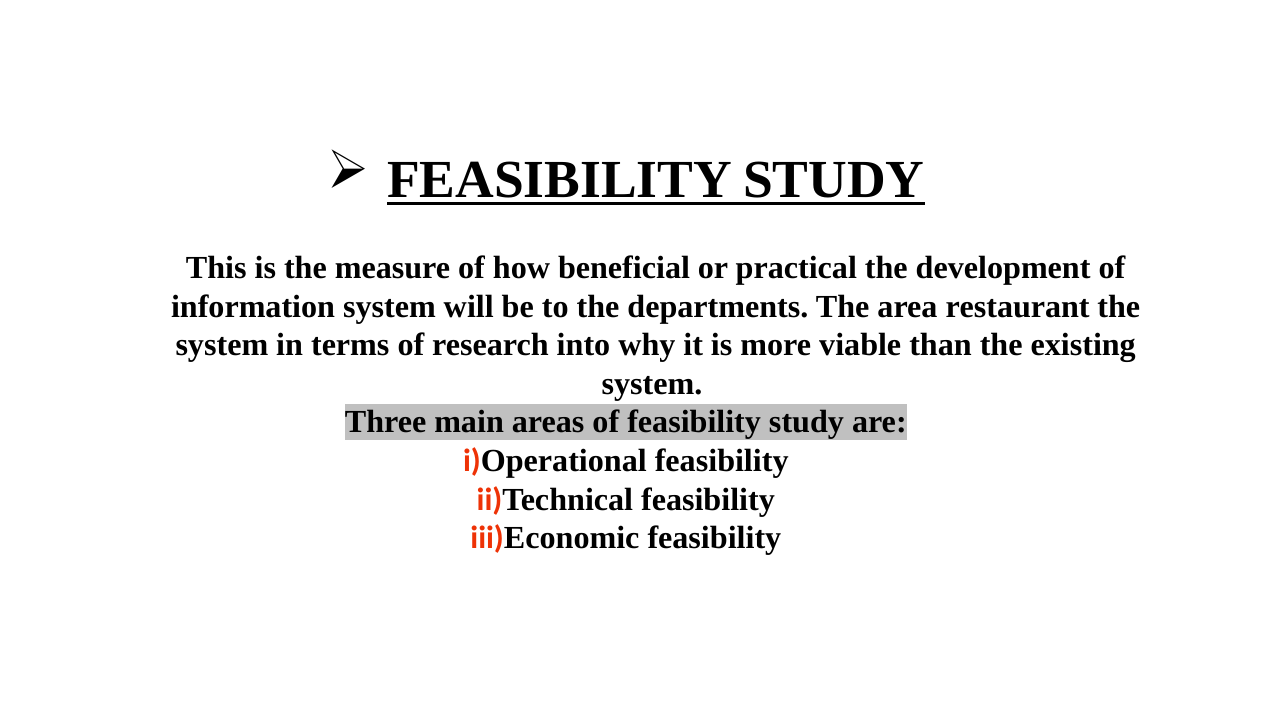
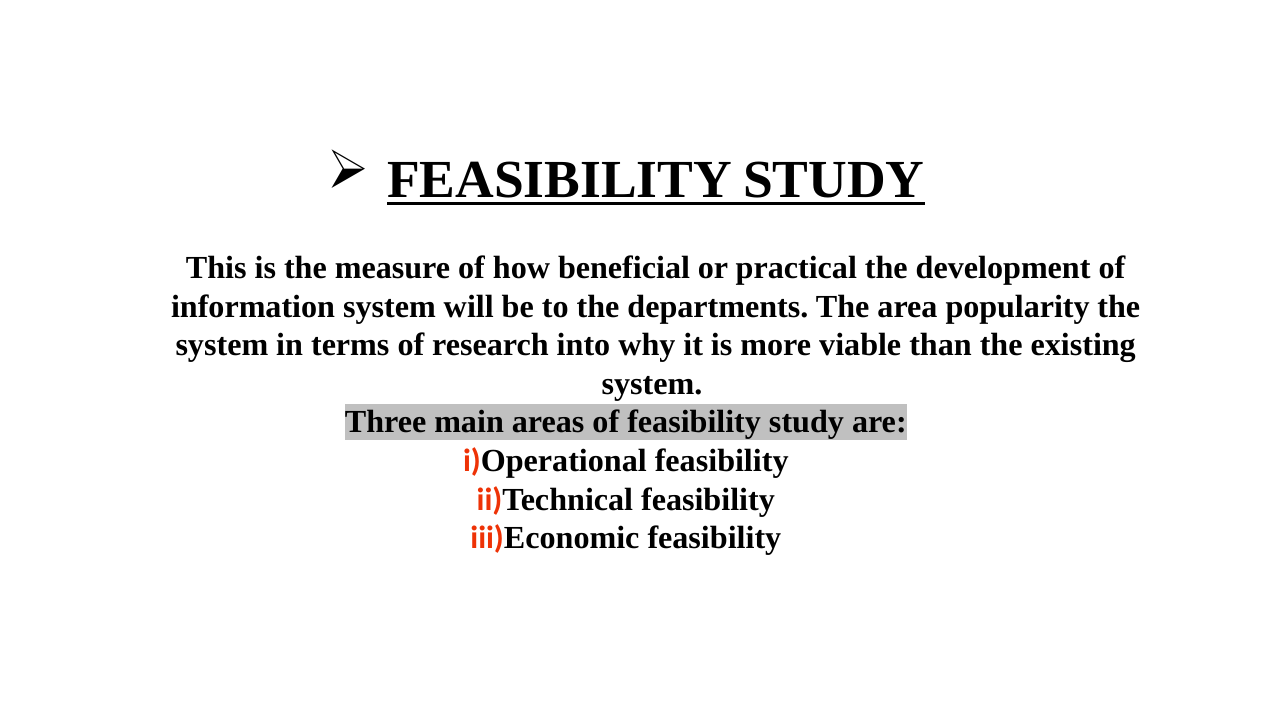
restaurant: restaurant -> popularity (1018, 307)
